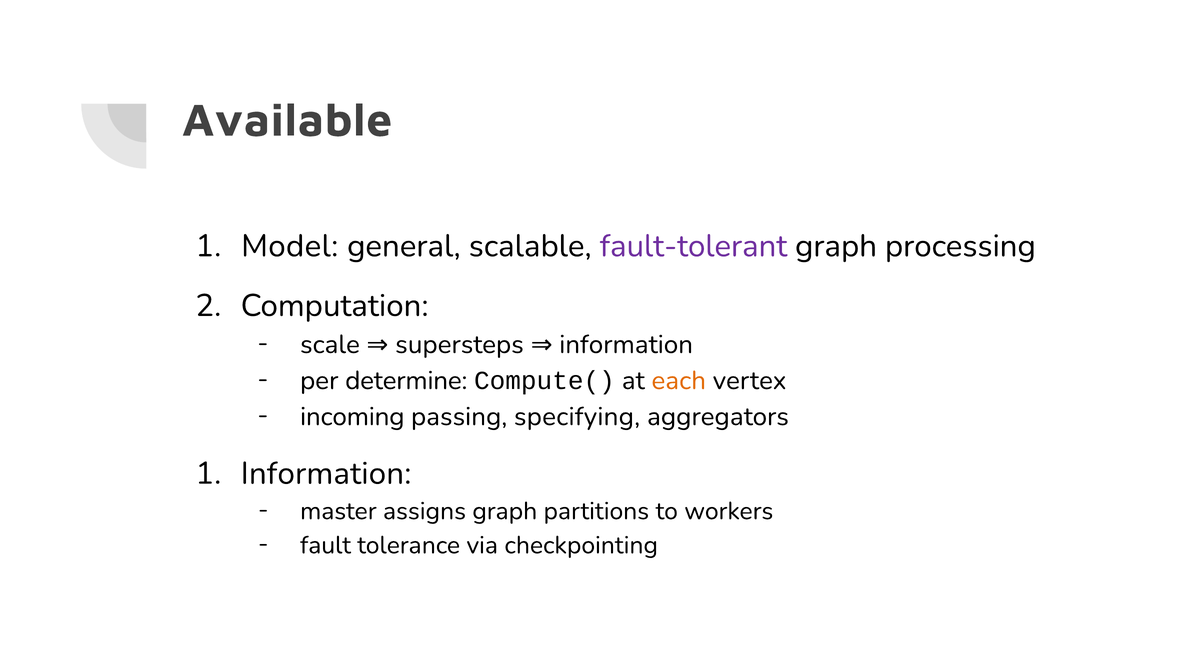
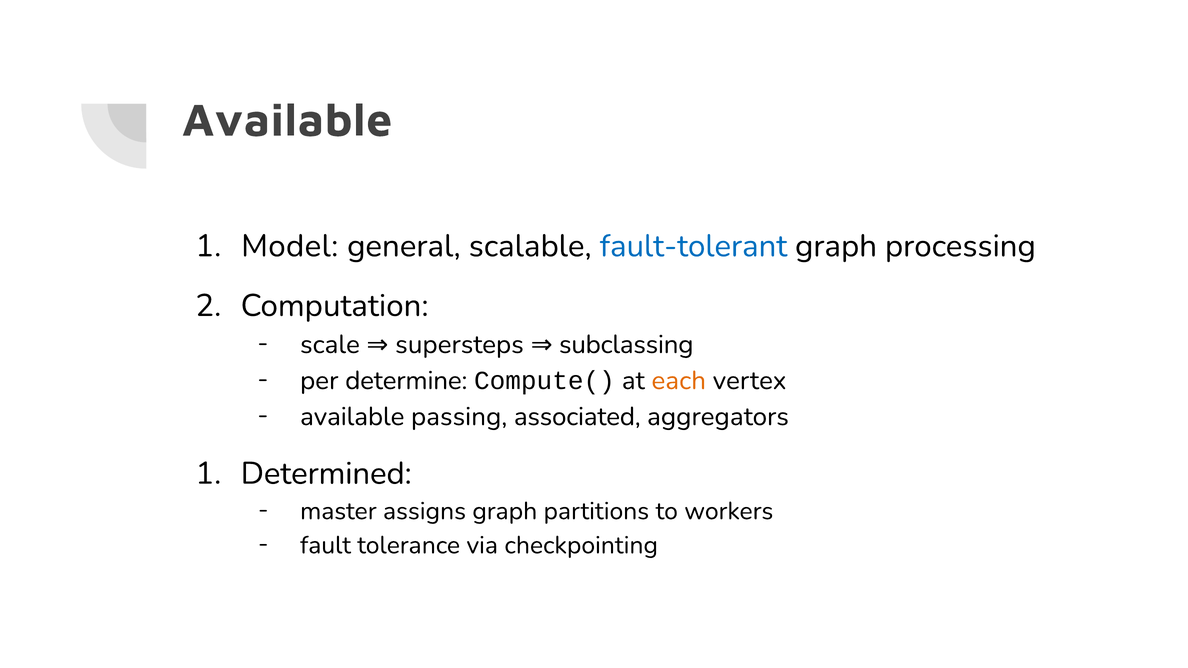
fault-tolerant colour: purple -> blue (693, 246)
supersteps information: information -> subclassing (626, 345)
incoming: incoming -> available (352, 417)
specifying: specifying -> associated (577, 417)
Information: Information -> Determined (326, 474)
